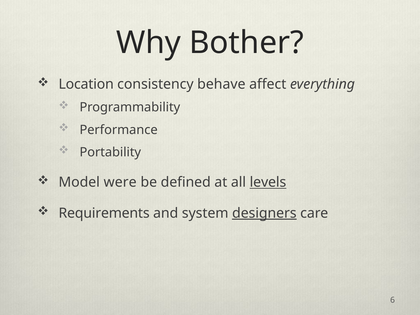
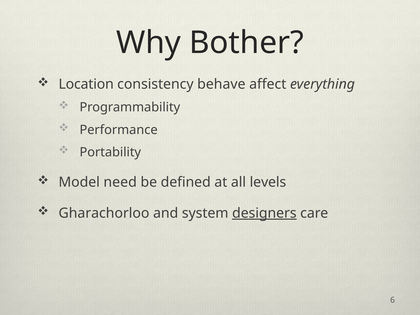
were: were -> need (120, 182)
levels underline: present -> none (268, 182)
Requirements: Requirements -> Gharachorloo (104, 213)
